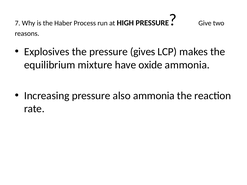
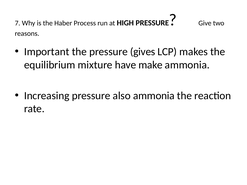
Explosives: Explosives -> Important (47, 52)
oxide: oxide -> make (150, 65)
